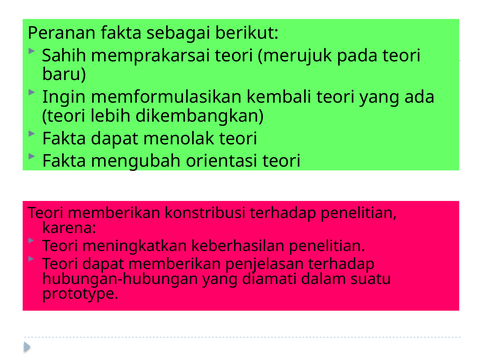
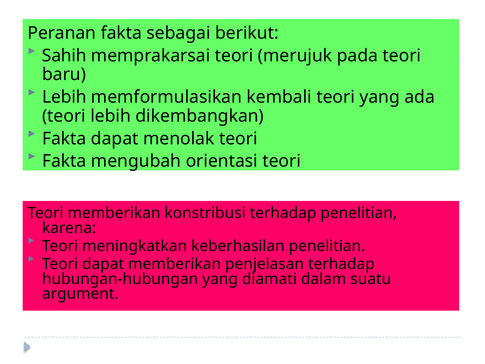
Ingin: Ingin -> Lebih (64, 97)
prototype: prototype -> argument (80, 294)
